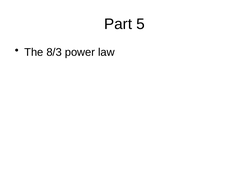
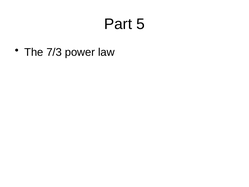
8/3: 8/3 -> 7/3 (54, 52)
